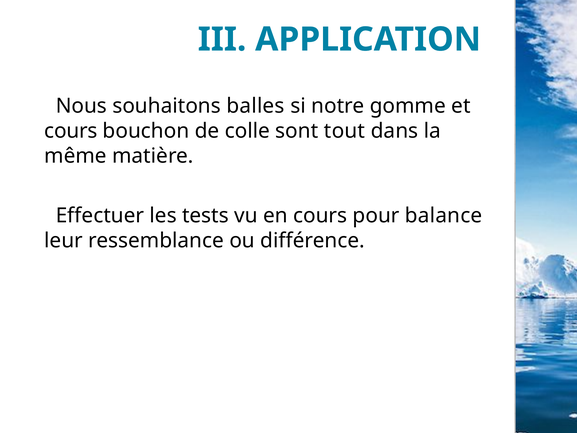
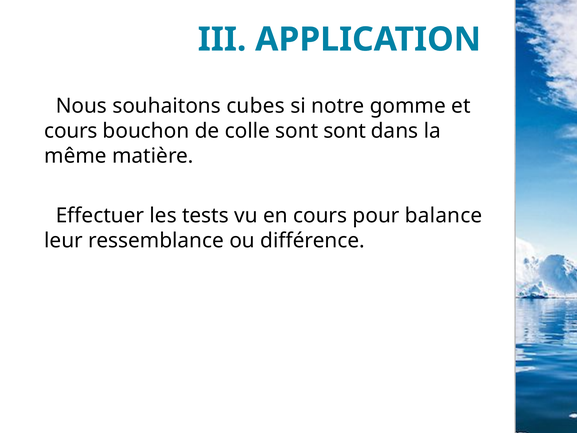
balles: balles -> cubes (256, 106)
sont tout: tout -> sont (345, 131)
